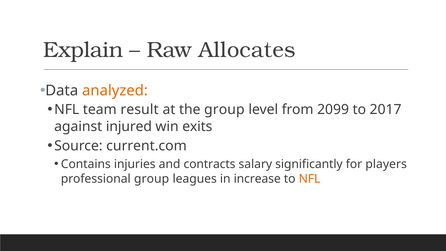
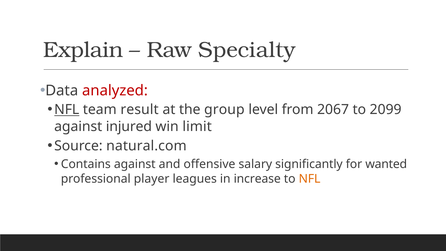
Allocates: Allocates -> Specialty (247, 50)
analyzed colour: orange -> red (115, 91)
NFL underline: none -> present (67, 110)
2099: 2099 -> 2067 (333, 110)
2017: 2017 -> 2099 (386, 110)
exits: exits -> limit (197, 126)
current.com: current.com -> natural.com (146, 146)
Contains injuries: injuries -> against (135, 164)
contracts: contracts -> offensive (209, 164)
players: players -> wanted (386, 164)
professional group: group -> player (152, 179)
